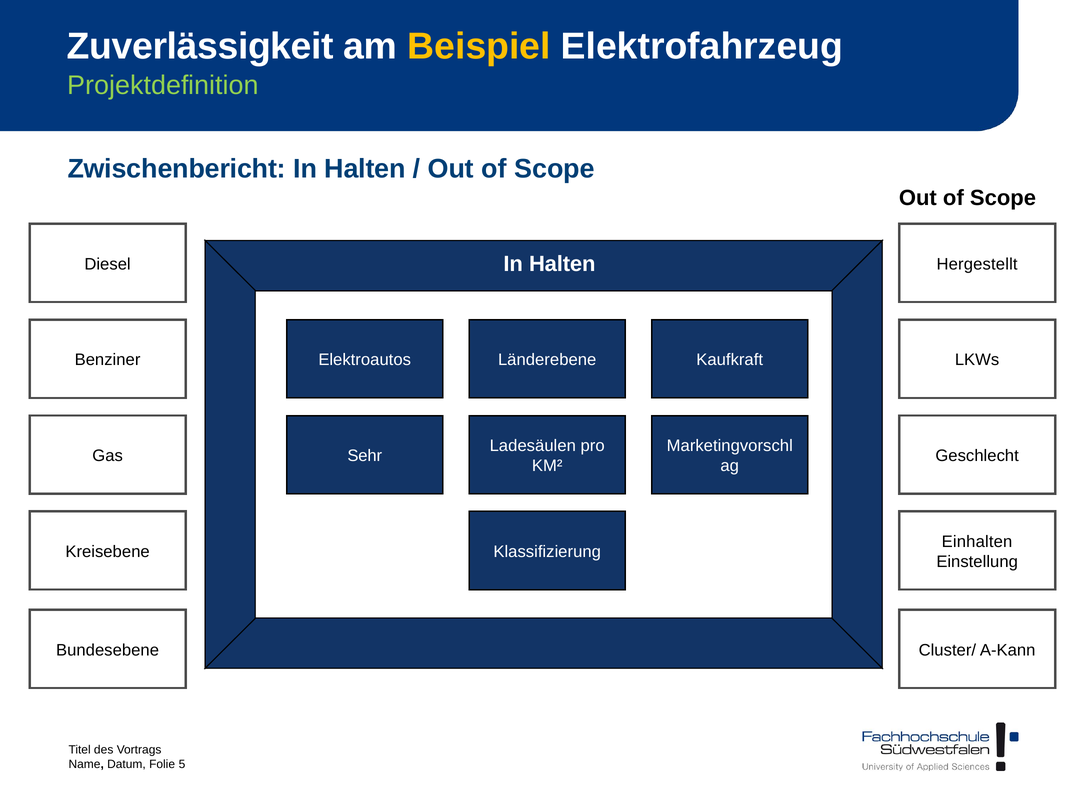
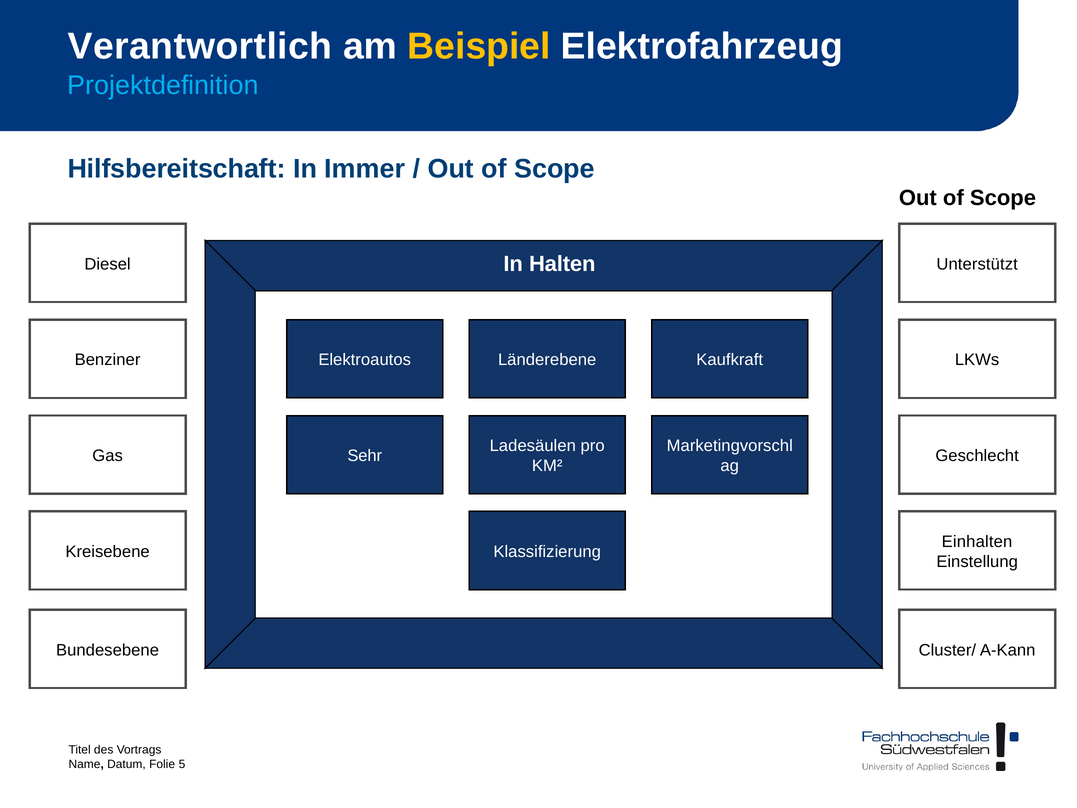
Zuverlässigkeit: Zuverlässigkeit -> Verantwortlich (200, 47)
Projektdefinition colour: light green -> light blue (163, 86)
Zwischenbericht: Zwischenbericht -> Hilfsbereitschaft (177, 169)
Halten: Halten -> Immer (365, 169)
Hergestellt: Hergestellt -> Unterstützt (977, 264)
